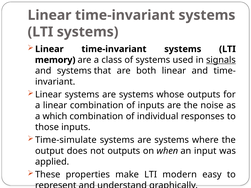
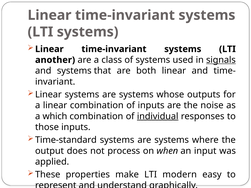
memory: memory -> another (55, 60)
individual underline: none -> present (158, 116)
Time-simulate: Time-simulate -> Time-standard (66, 140)
not outputs: outputs -> process (124, 151)
